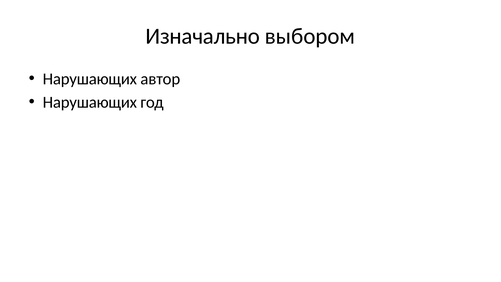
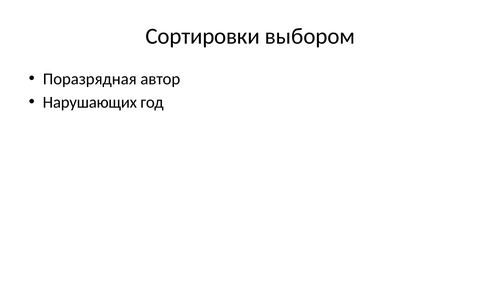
Изначально: Изначально -> Сортировки (203, 36)
Нарушающих: Нарушающих -> Поразрядная (90, 79)
